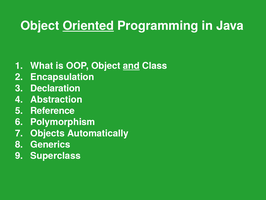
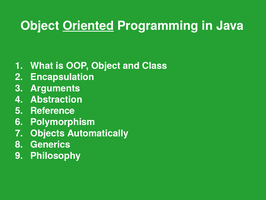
and underline: present -> none (131, 66)
Declaration: Declaration -> Arguments (55, 88)
Superclass: Superclass -> Philosophy (56, 155)
